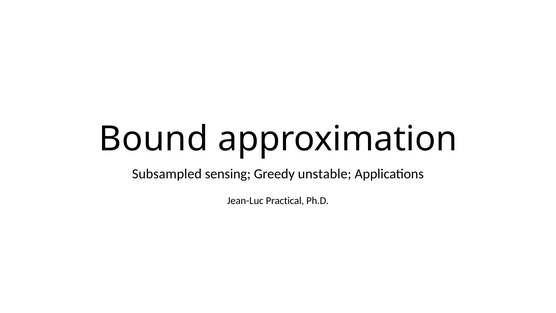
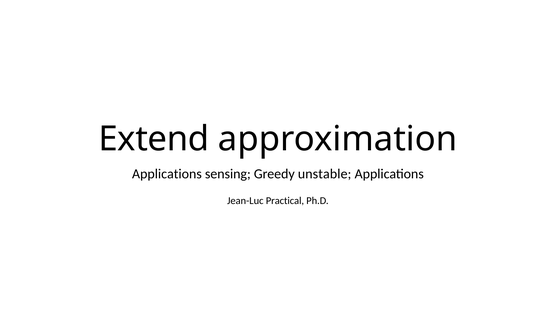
Bound: Bound -> Extend (154, 139)
Subsampled: Subsampled -> Applications (167, 174)
